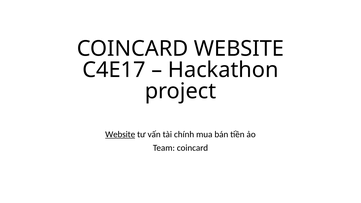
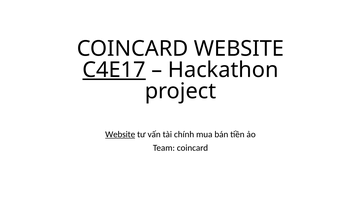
C4E17 underline: none -> present (114, 70)
